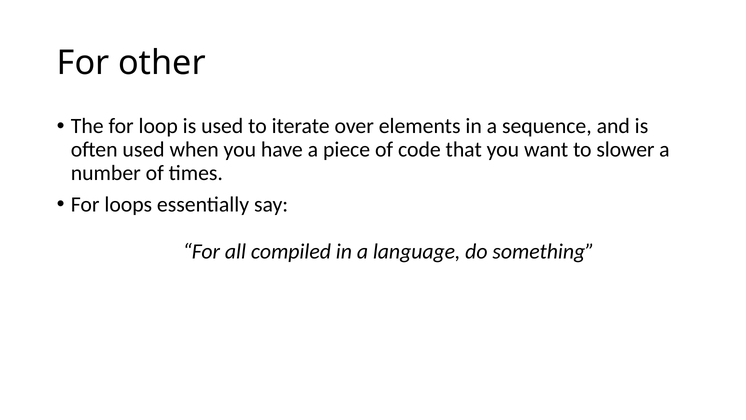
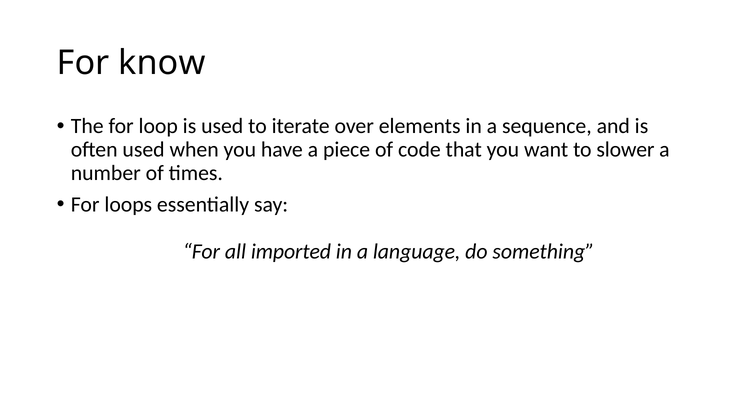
other: other -> know (162, 63)
compiled: compiled -> imported (291, 251)
